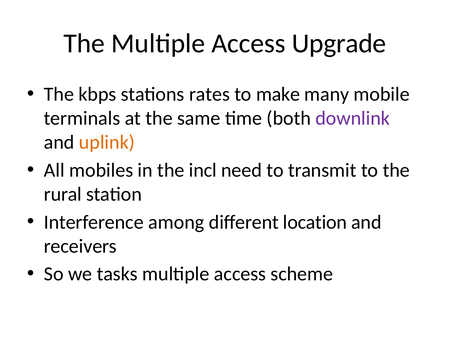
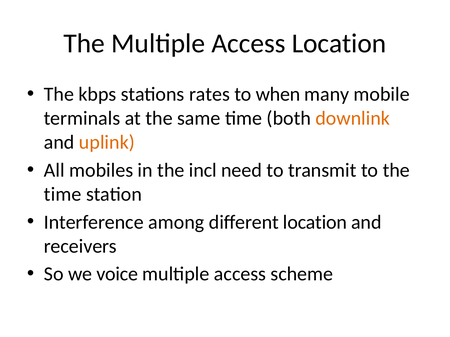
Access Upgrade: Upgrade -> Location (339, 44)
make: make -> when (278, 94)
downlink colour: purple -> orange (353, 118)
rural: rural -> time (63, 194)
tasks: tasks -> voice (117, 274)
